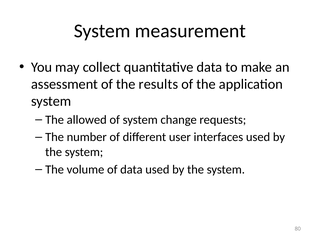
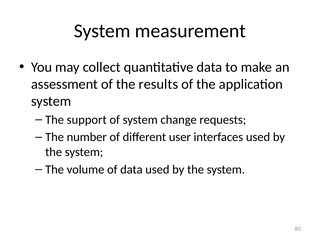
allowed: allowed -> support (87, 120)
